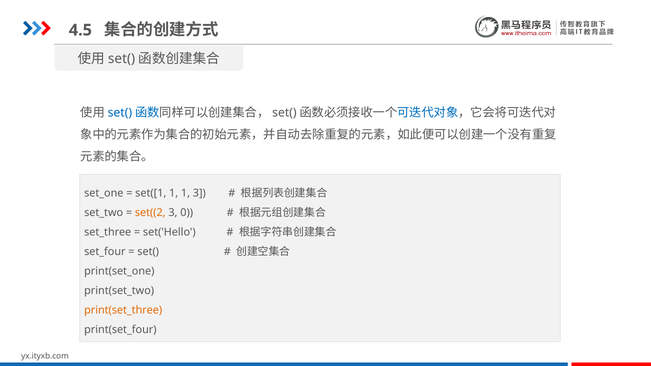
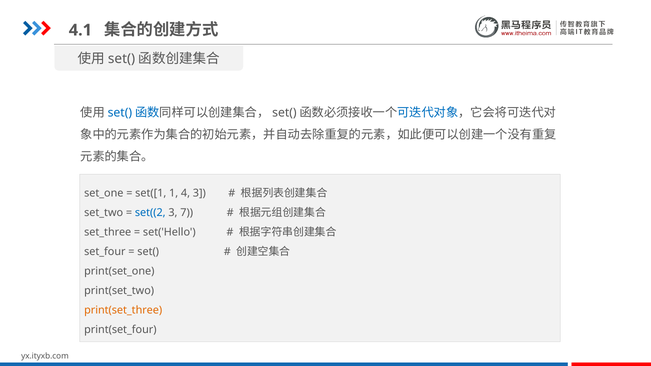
4.5: 4.5 -> 4.1 (80, 30)
1 1: 1 -> 4 (186, 194)
set((2 colour: orange -> blue (150, 213)
0: 0 -> 7 (187, 213)
